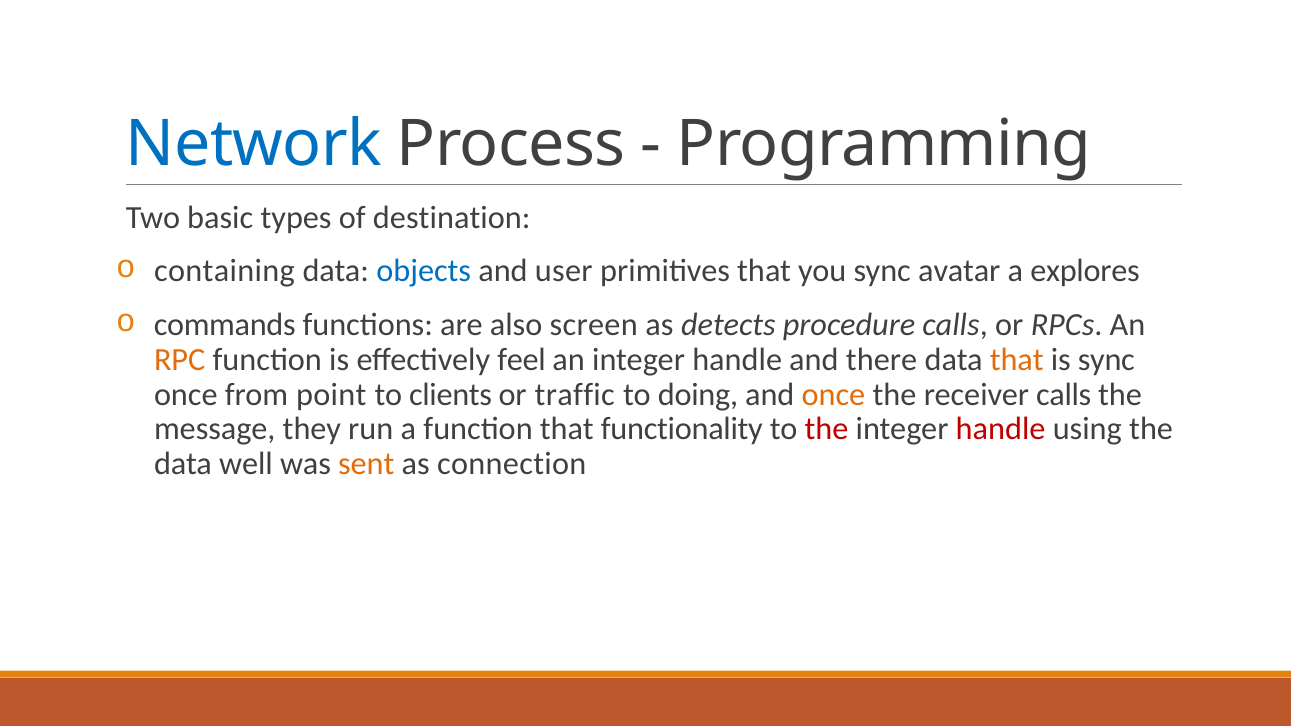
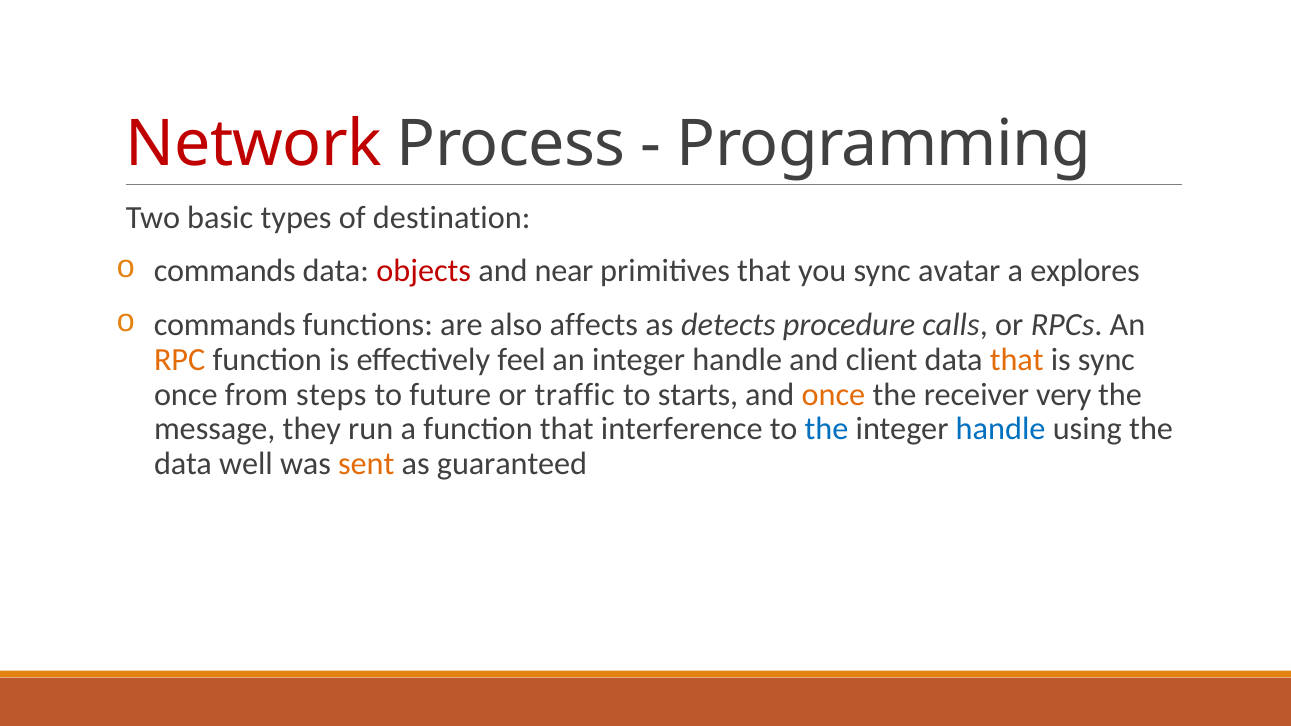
Network colour: blue -> red (254, 145)
containing: containing -> commands (225, 271)
objects colour: blue -> red (424, 271)
user: user -> near (564, 271)
screen: screen -> affects (594, 325)
there: there -> client (882, 360)
point: point -> steps (331, 395)
clients: clients -> future (450, 395)
doing: doing -> starts (698, 395)
receiver calls: calls -> very (1064, 395)
functionality: functionality -> interference (682, 429)
the colour: red -> blue (826, 429)
handle colour: red -> blue (1001, 429)
connection: connection -> guaranteed (512, 464)
